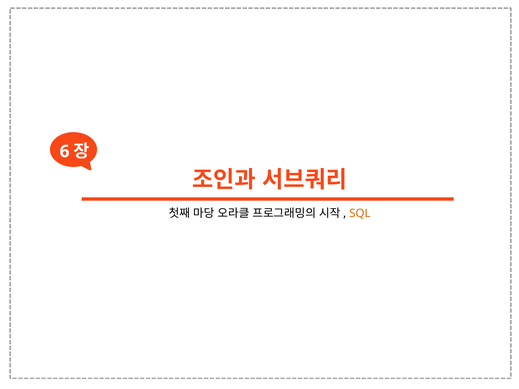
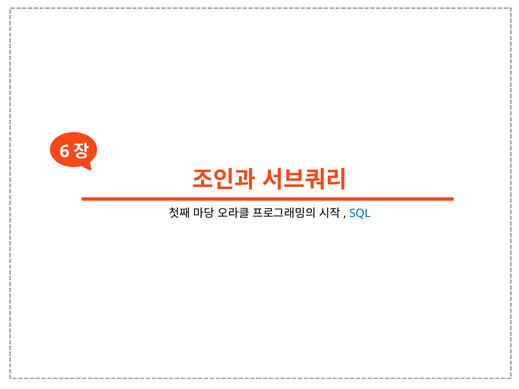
SQL colour: orange -> blue (360, 214)
